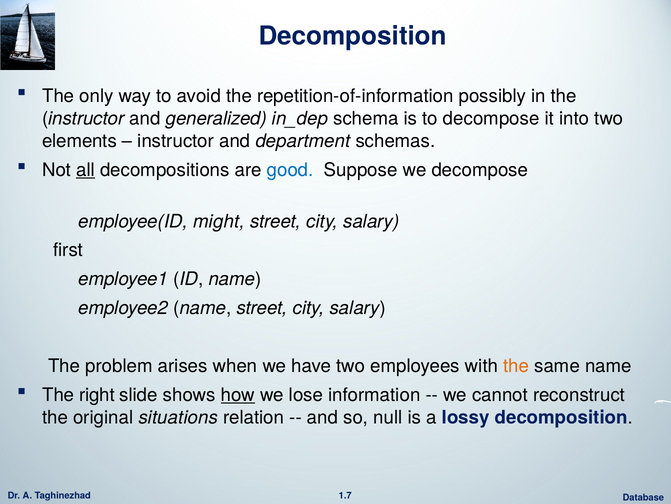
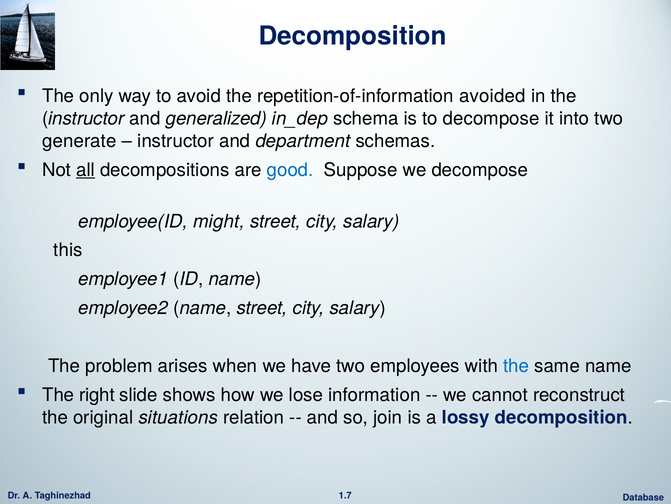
possibly: possibly -> avoided (492, 96)
elements: elements -> generate (79, 141)
first: first -> this (68, 250)
the colour: orange -> blue (516, 366)
how underline: present -> none (238, 394)
null: null -> join (388, 417)
